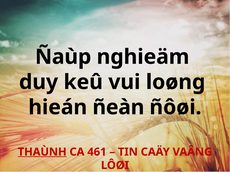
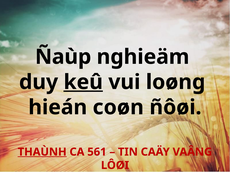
keû underline: none -> present (83, 82)
ñeàn: ñeàn -> coøn (118, 108)
461: 461 -> 561 (97, 152)
